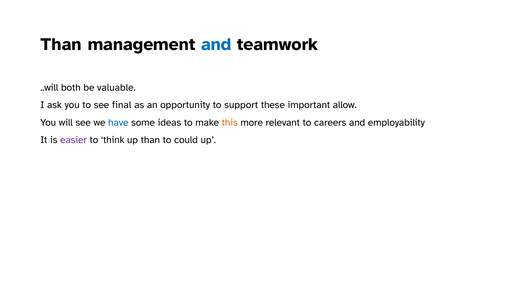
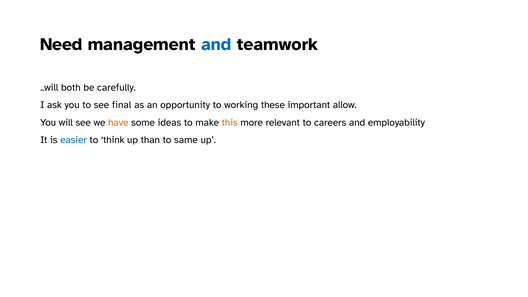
Than: Than -> Need (61, 44)
valuable: valuable -> carefully (116, 88)
support: support -> working (241, 105)
have colour: blue -> orange (118, 122)
easier colour: purple -> blue (73, 140)
could: could -> same (186, 140)
